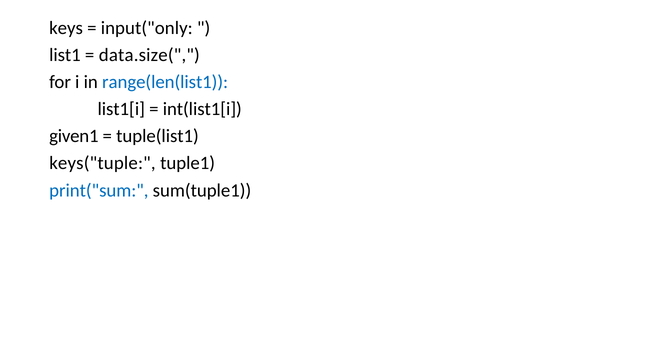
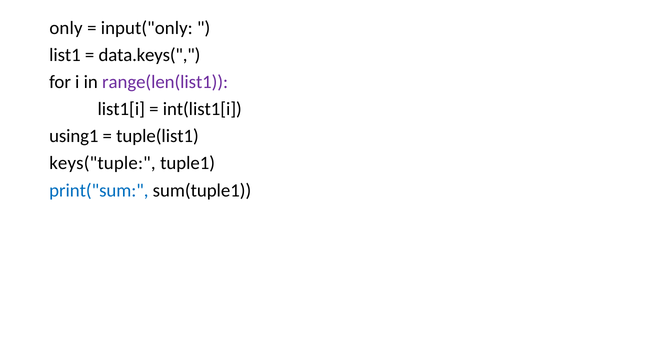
keys: keys -> only (66, 28)
data.size(: data.size( -> data.keys( (149, 55)
range(len(list1 colour: blue -> purple (165, 82)
given1: given1 -> using1 (74, 136)
